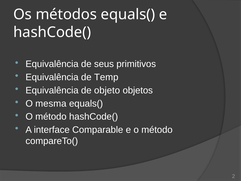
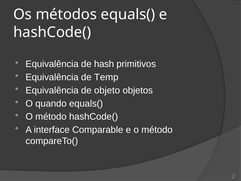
seus: seus -> hash (104, 64)
mesma: mesma -> quando (51, 103)
